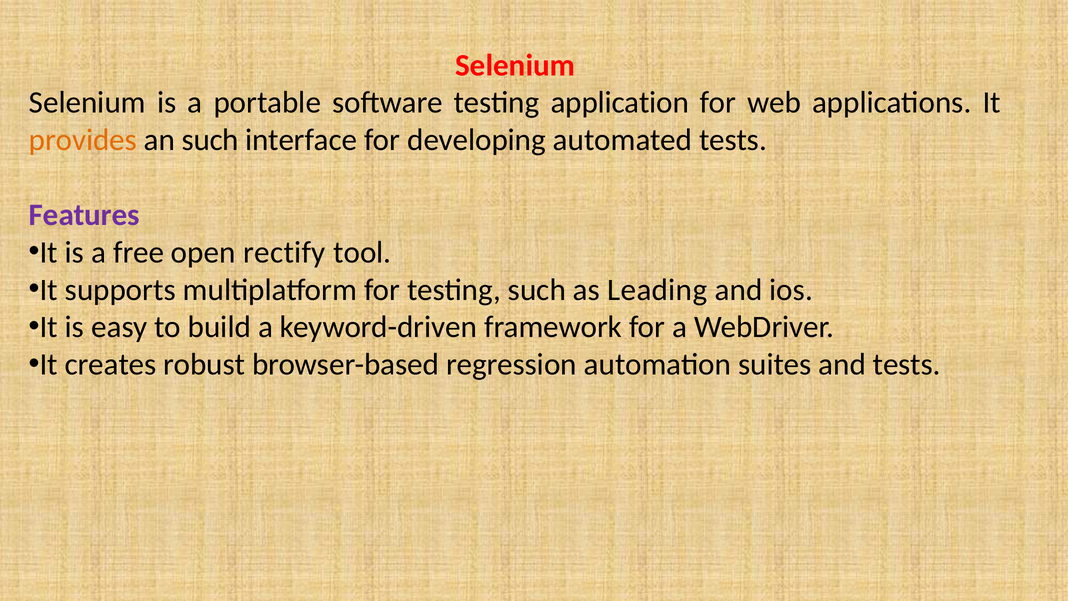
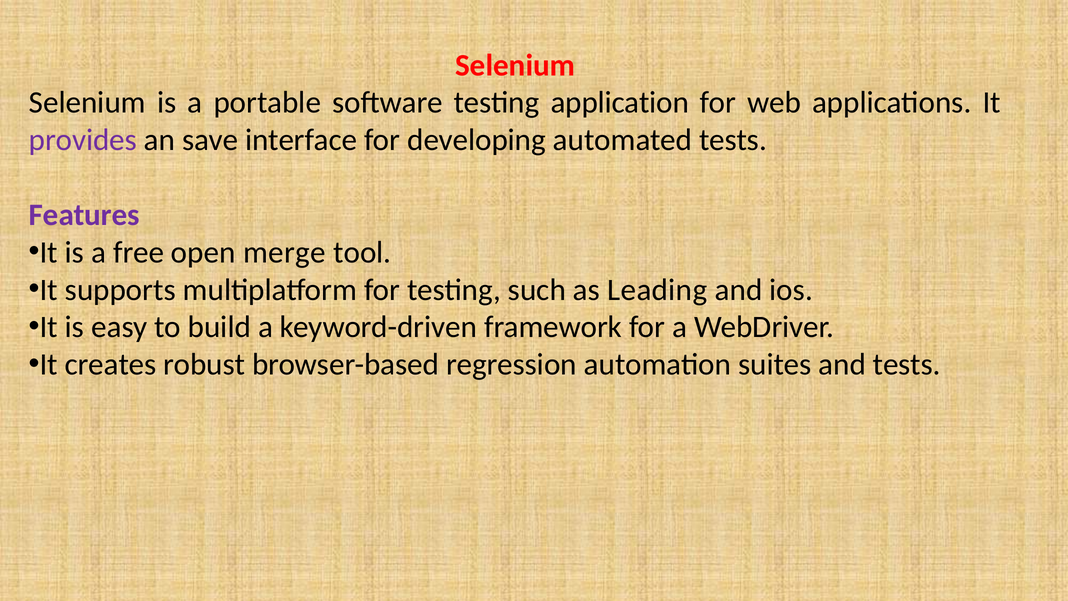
provides colour: orange -> purple (83, 140)
an such: such -> save (210, 140)
rectify: rectify -> merge (284, 252)
